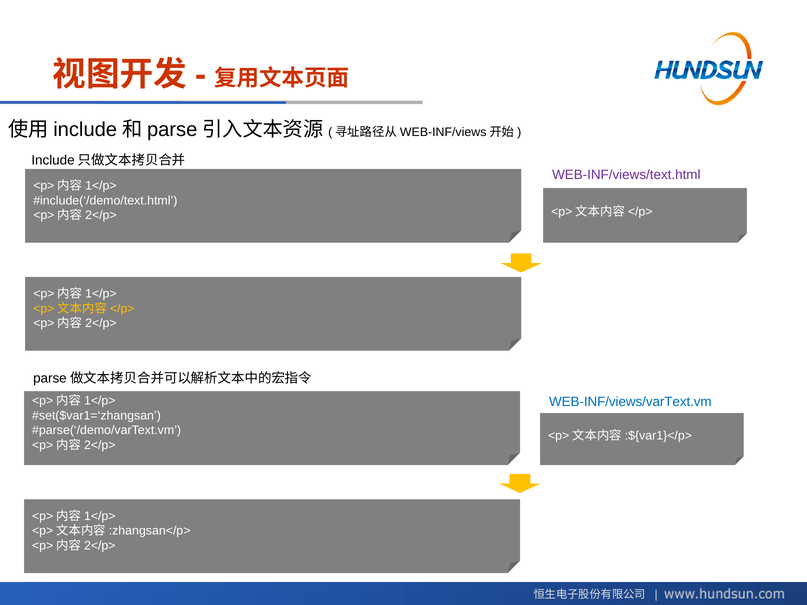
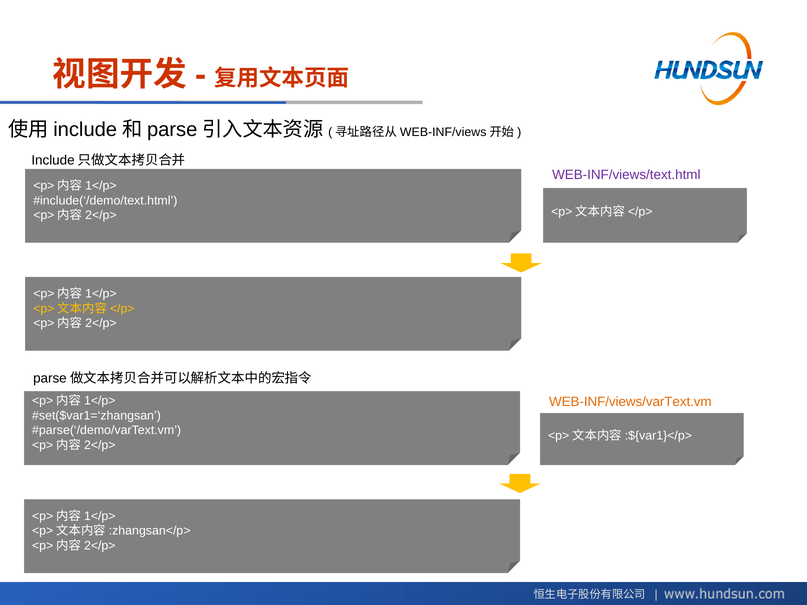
WEB-INF/views/varText.vm colour: blue -> orange (630, 402)
